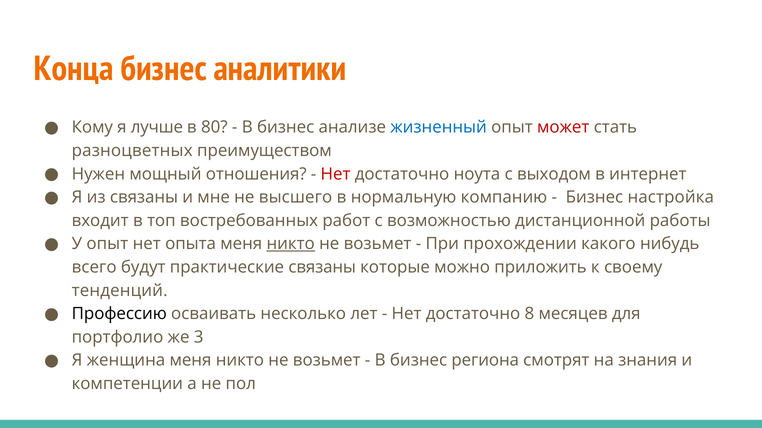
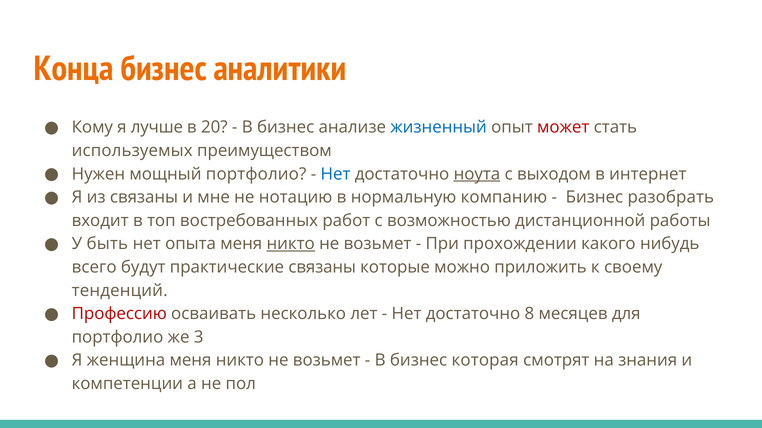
80: 80 -> 20 (214, 128)
разноцветных: разноцветных -> используемых (132, 151)
мощный отношения: отношения -> портфолио (256, 174)
Нет colour: red -> blue (336, 174)
ноута underline: none -> present (477, 174)
высшего: высшего -> нотацию (296, 198)
настройка: настройка -> разобрать (671, 198)
У опыт: опыт -> быть (107, 244)
Профессию colour: black -> red (119, 314)
региона: региона -> которая (485, 361)
